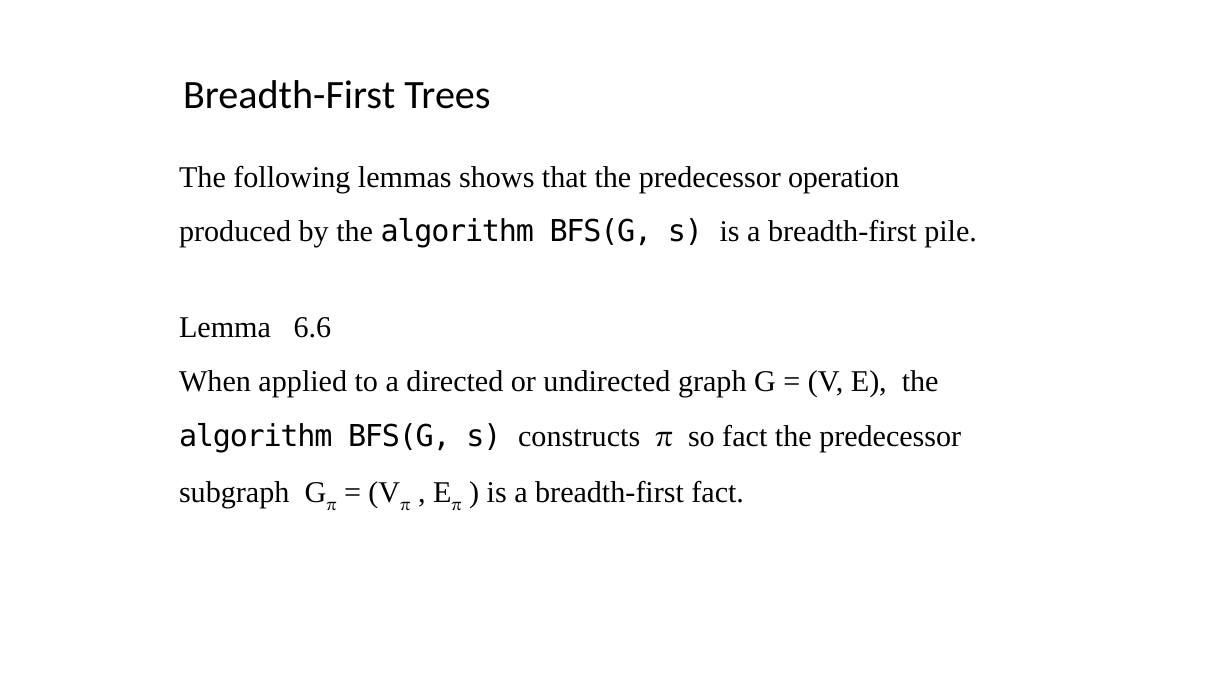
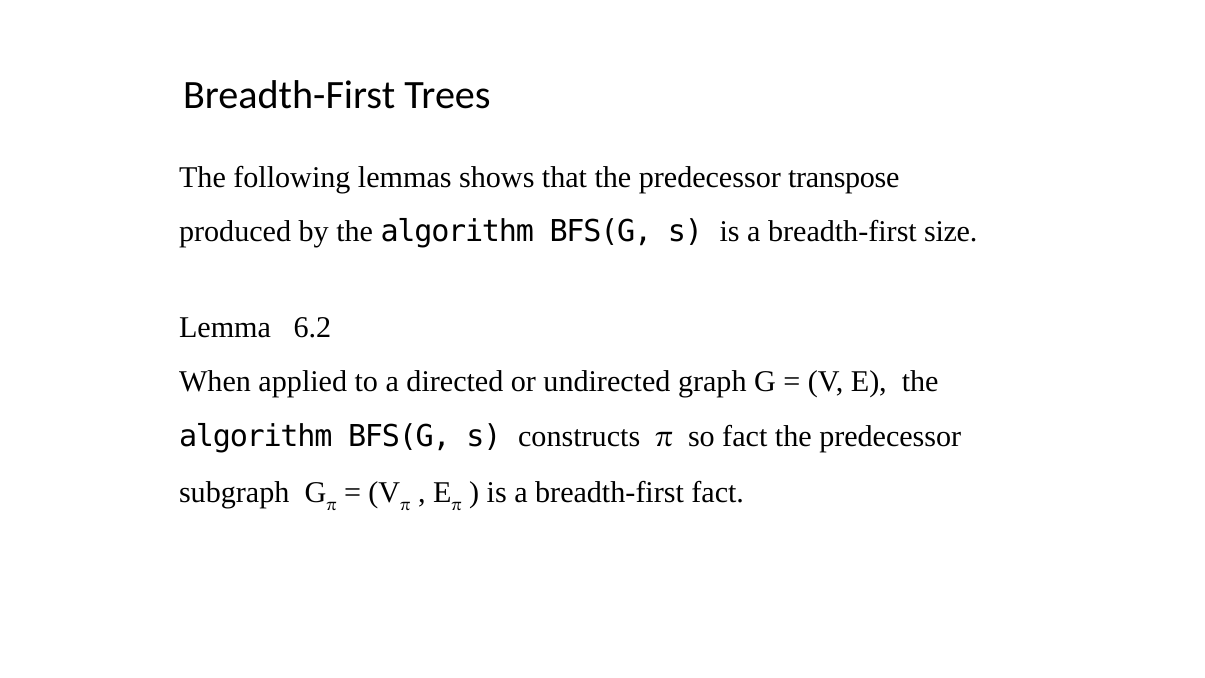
operation: operation -> transpose (844, 177)
pile: pile -> size (951, 232)
6.6: 6.6 -> 6.2 (312, 327)
